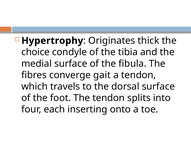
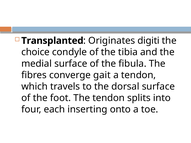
Hypertrophy: Hypertrophy -> Transplanted (52, 41)
thick: thick -> digiti (149, 41)
